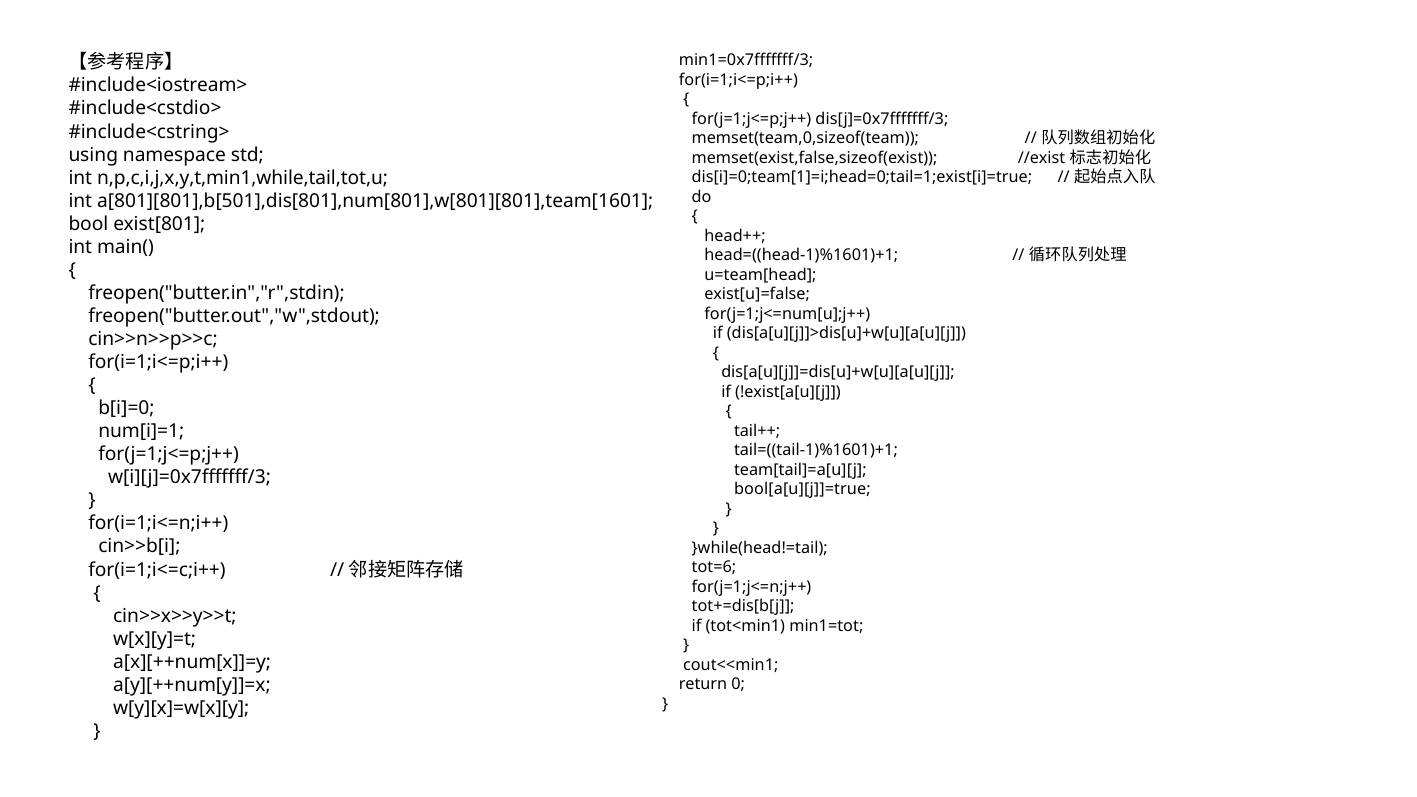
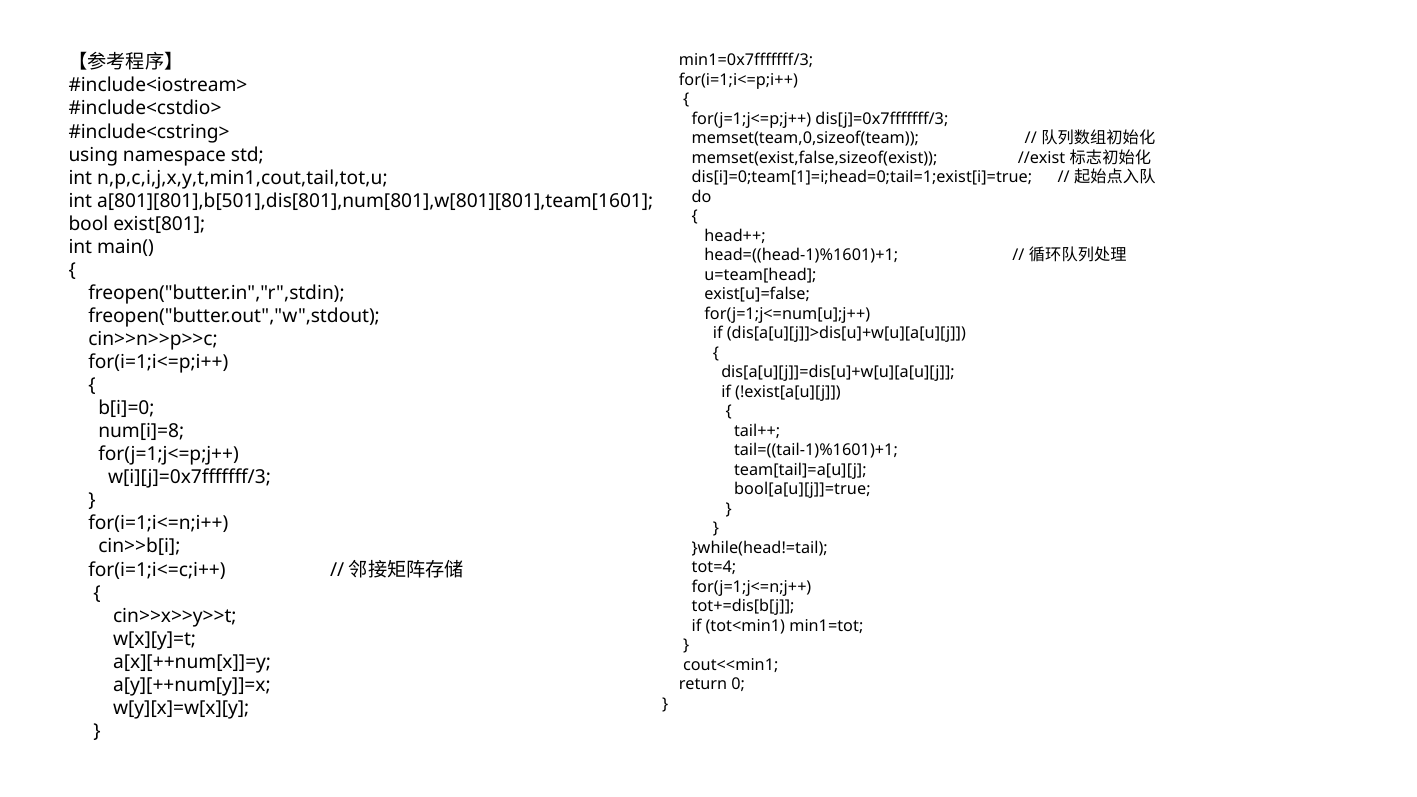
n,p,c,i,j,x,y,t,min1,while,tail,tot,u: n,p,c,i,j,x,y,t,min1,while,tail,tot,u -> n,p,c,i,j,x,y,t,min1,cout,tail,tot,u (242, 178)
num[i]=1: num[i]=1 -> num[i]=8 (141, 431)
tot=6: tot=6 -> tot=4 (714, 567)
